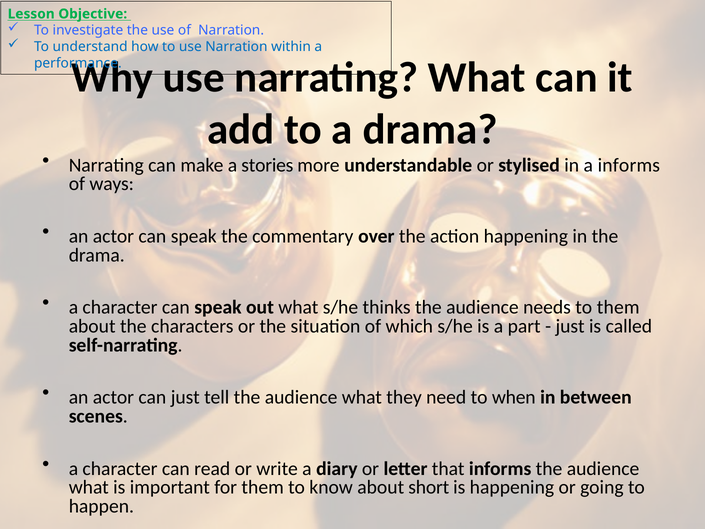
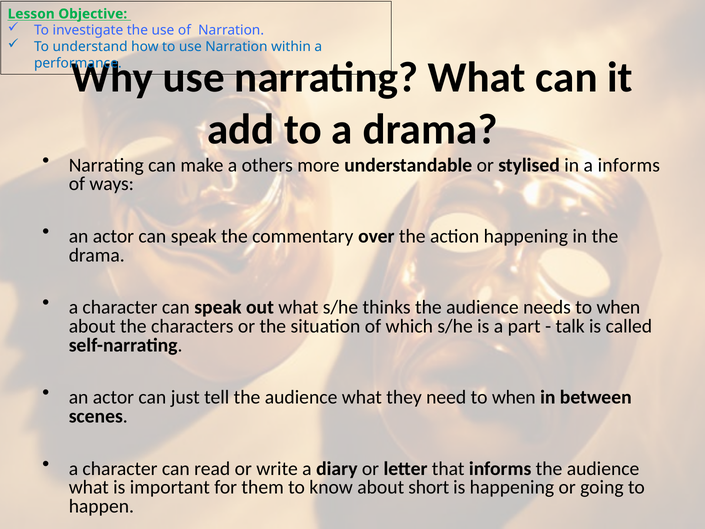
stories: stories -> others (267, 165)
needs to them: them -> when (618, 307)
just: just -> talk (570, 326)
